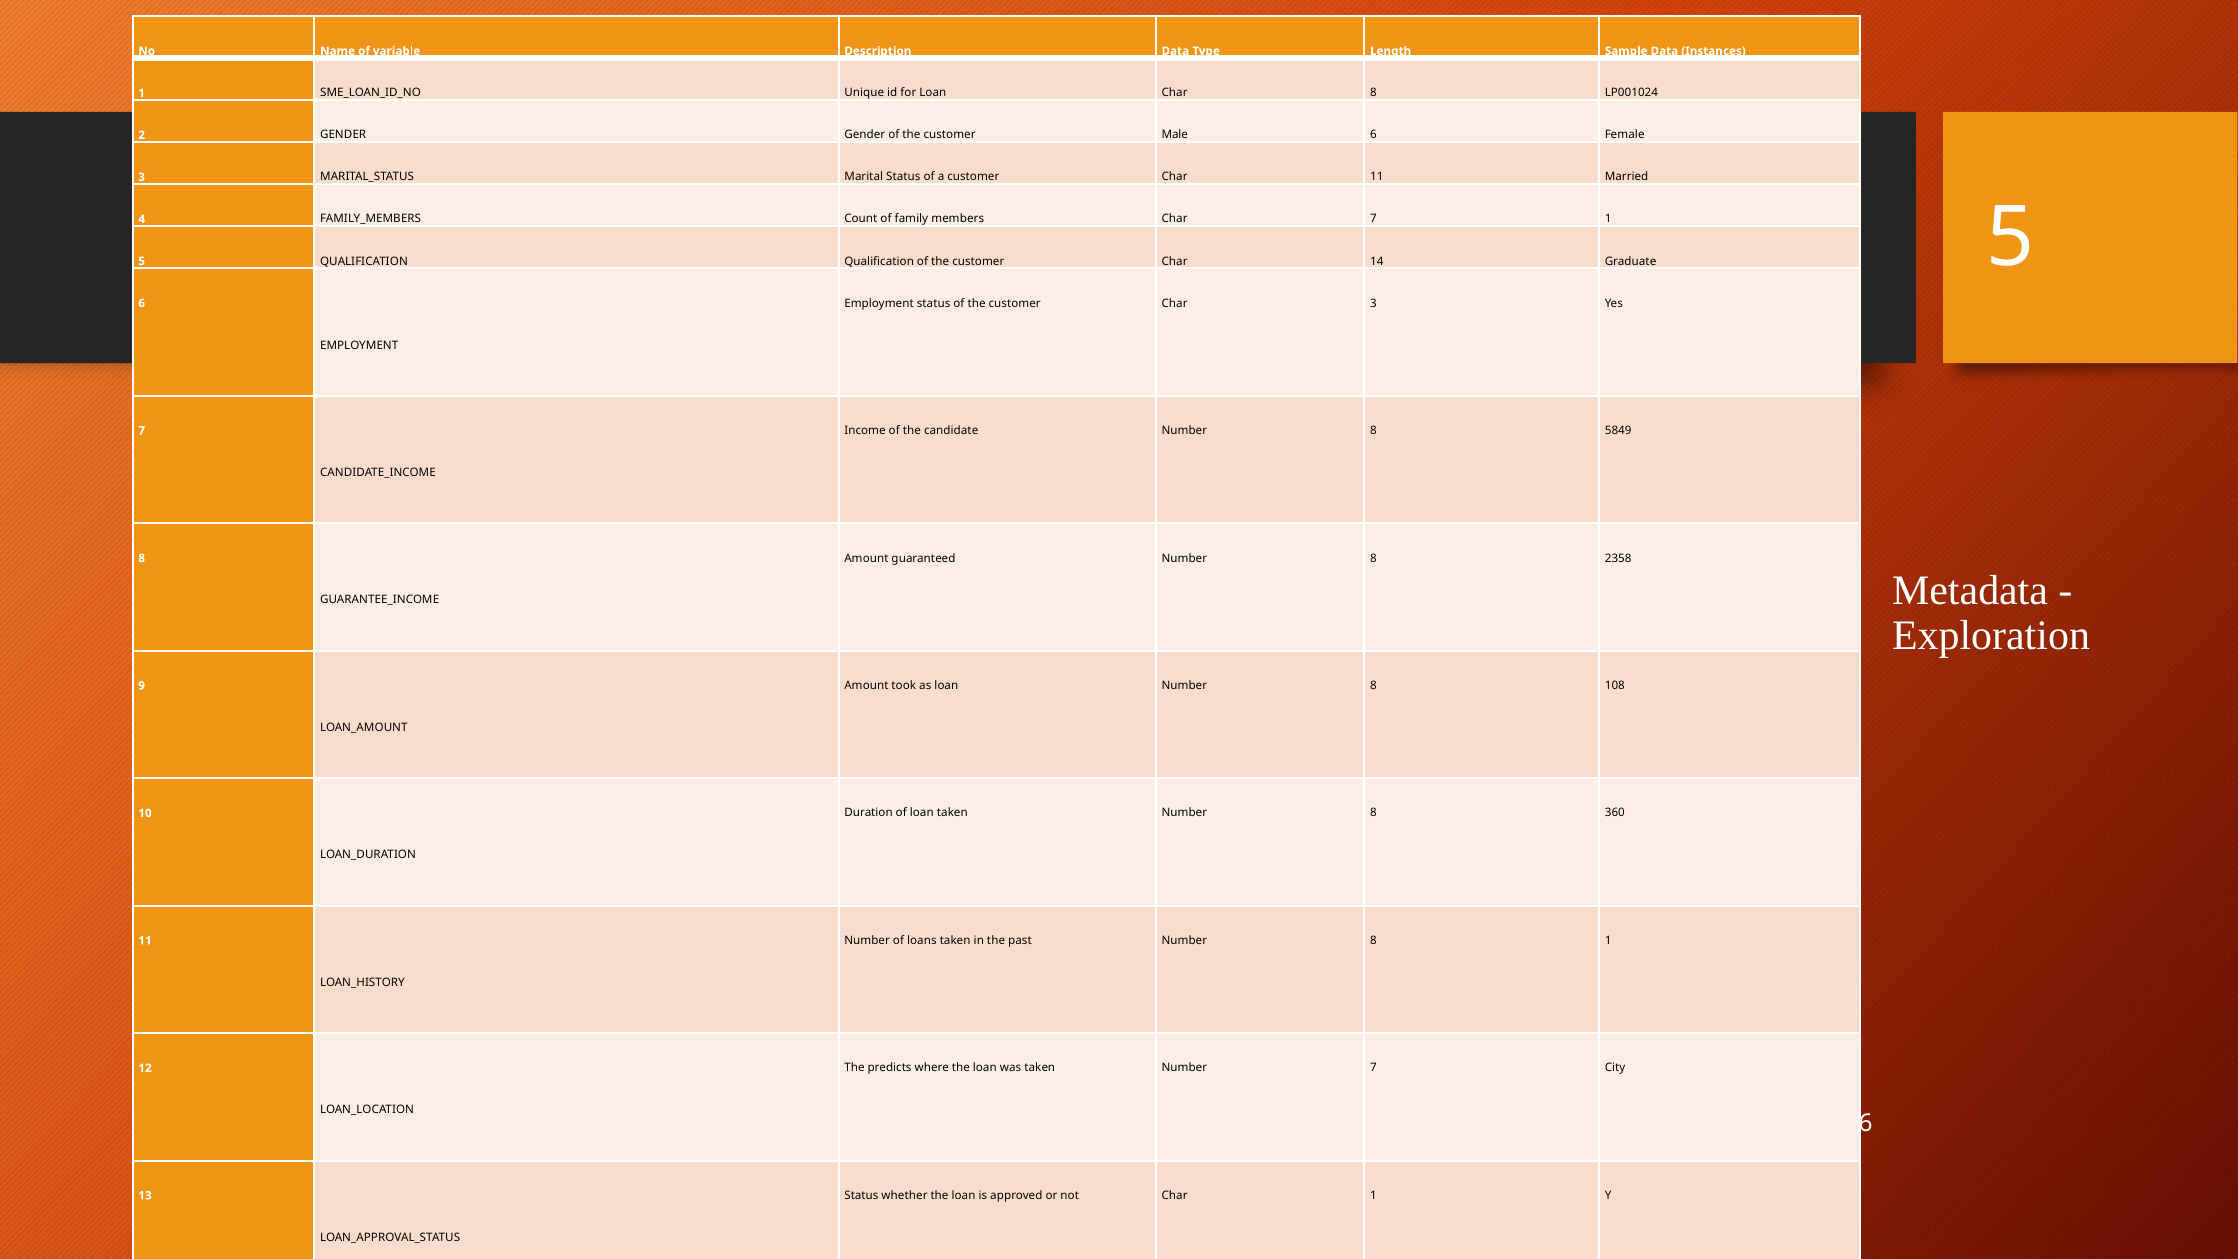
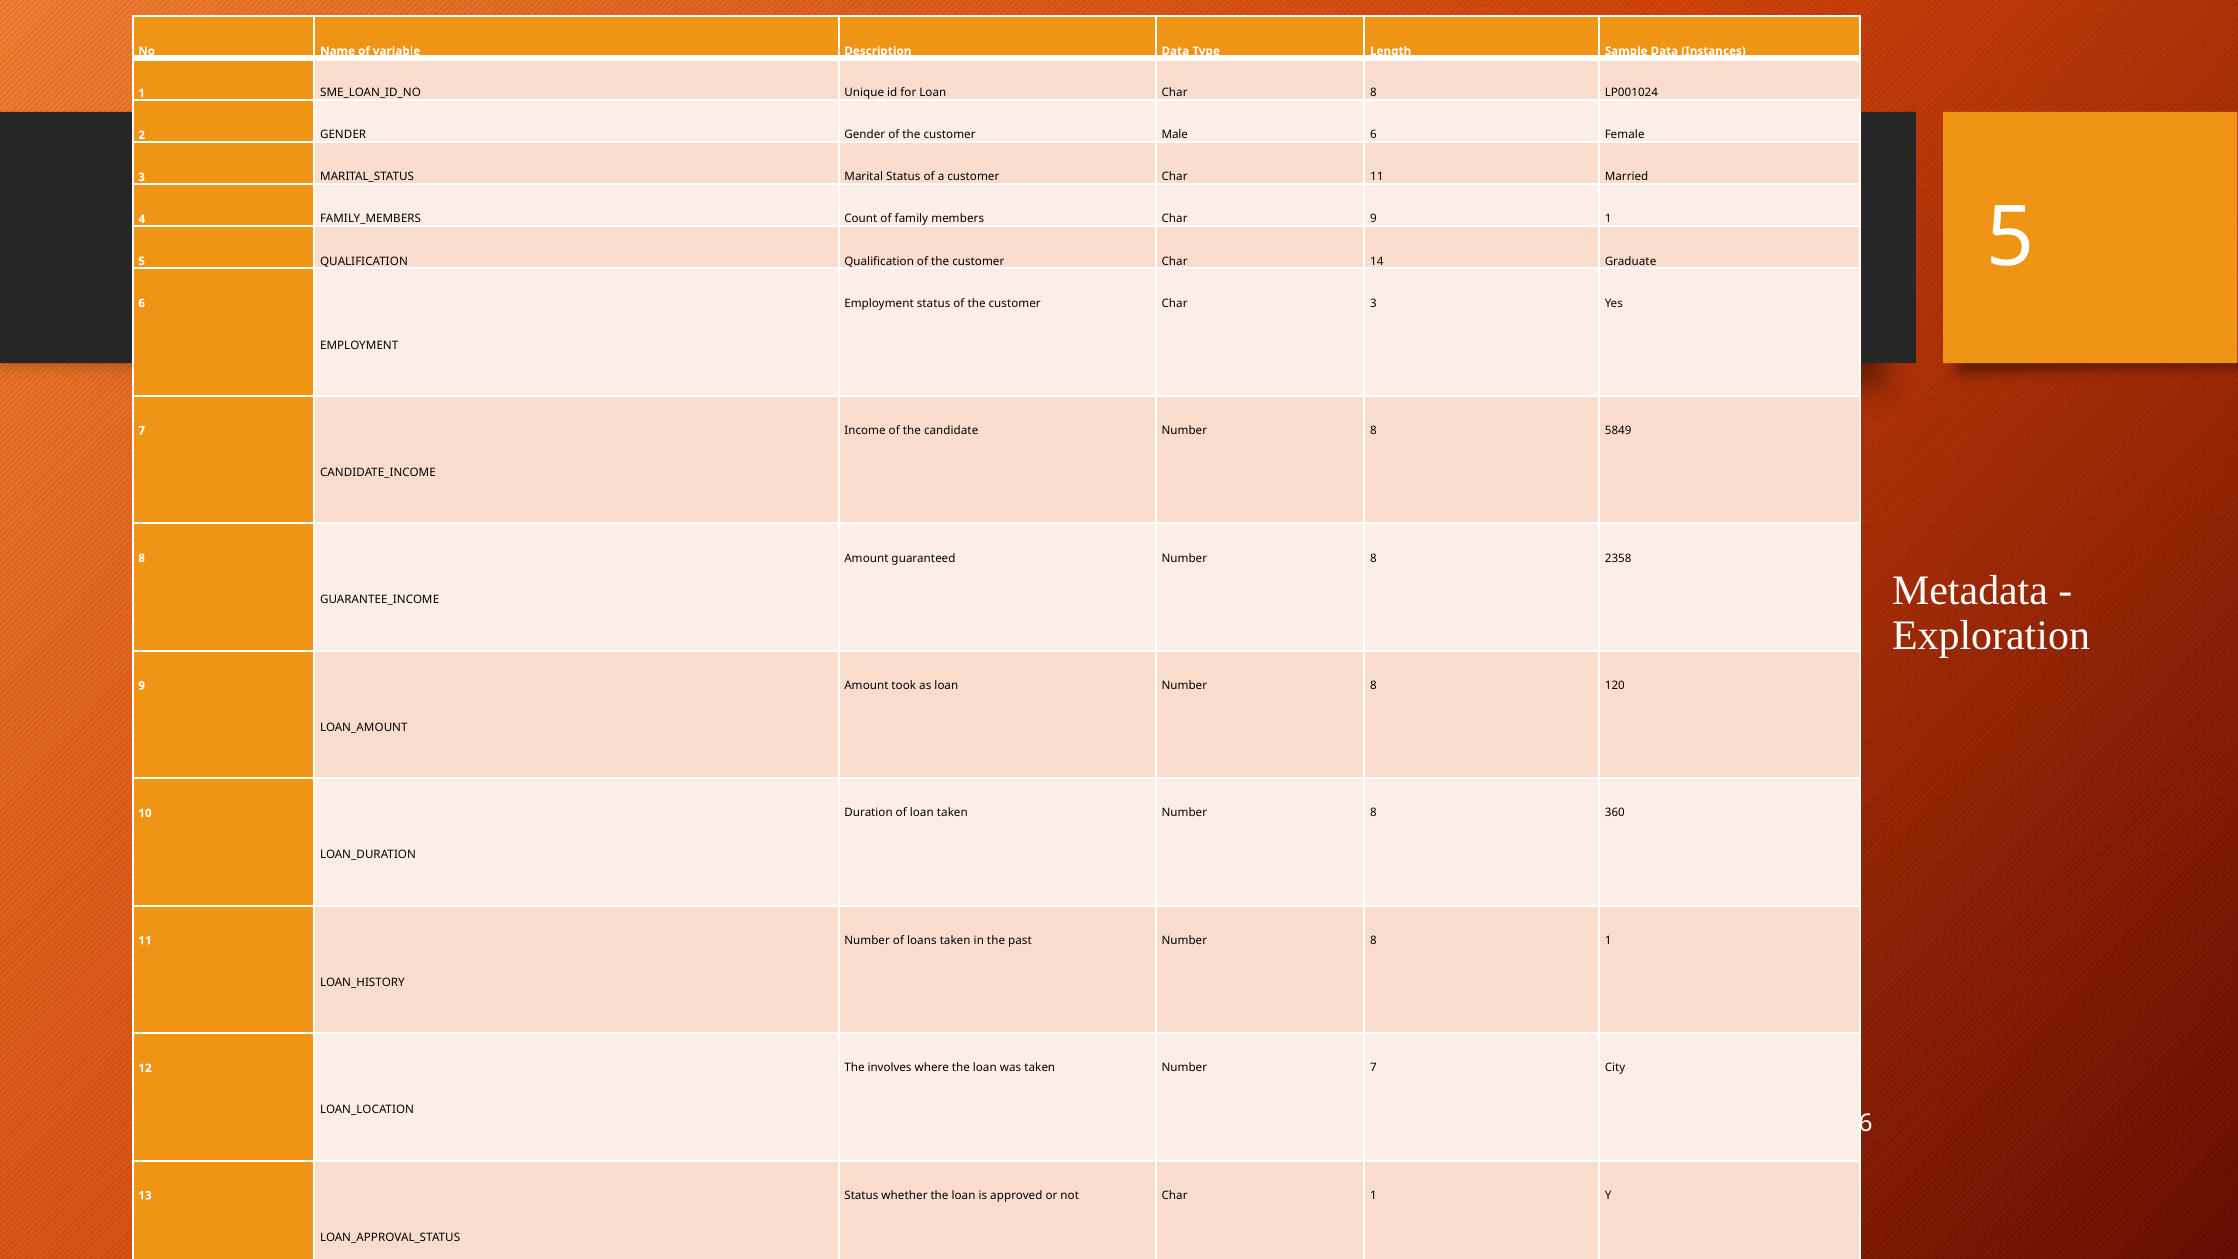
Char 7: 7 -> 9 (1373, 219)
108: 108 -> 120 (1615, 686)
predicts: predicts -> involves (890, 1068)
